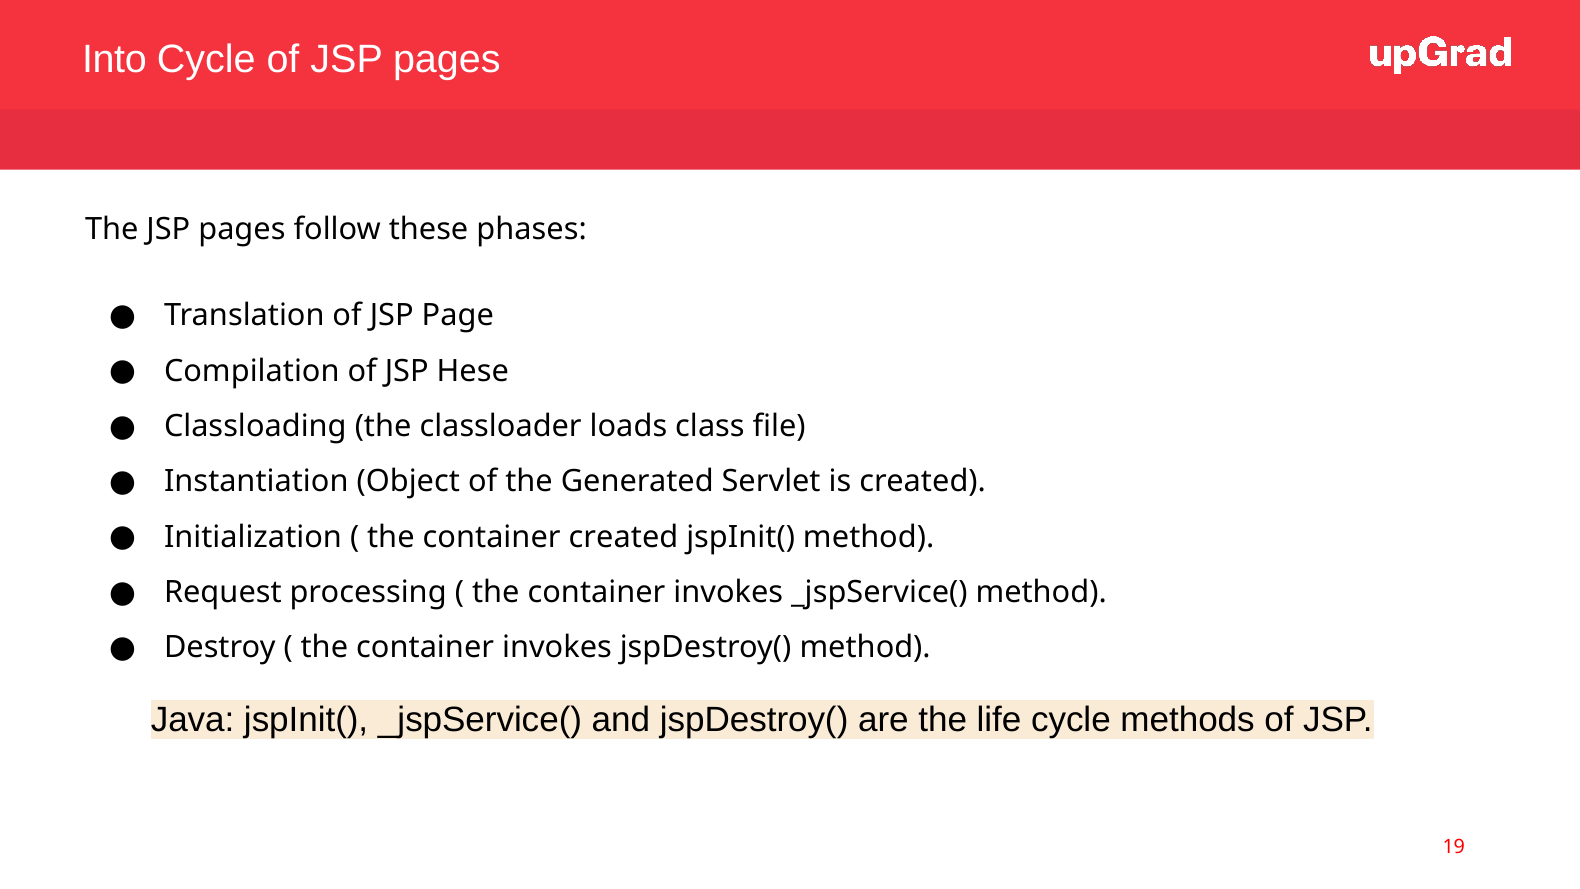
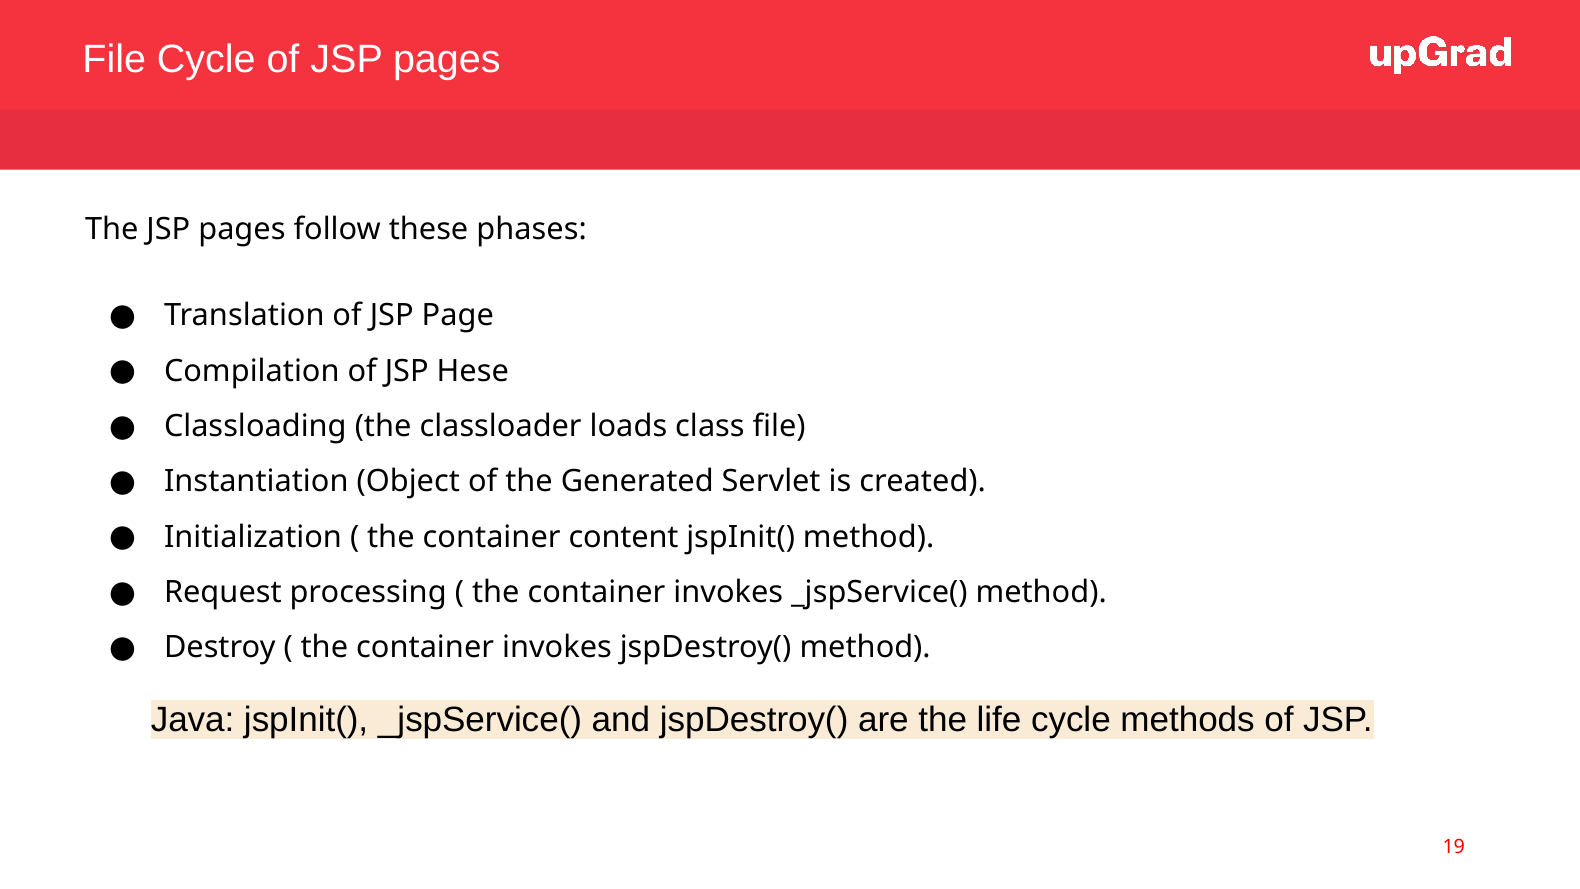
Into: Into -> File (114, 59)
container created: created -> content (624, 537)
